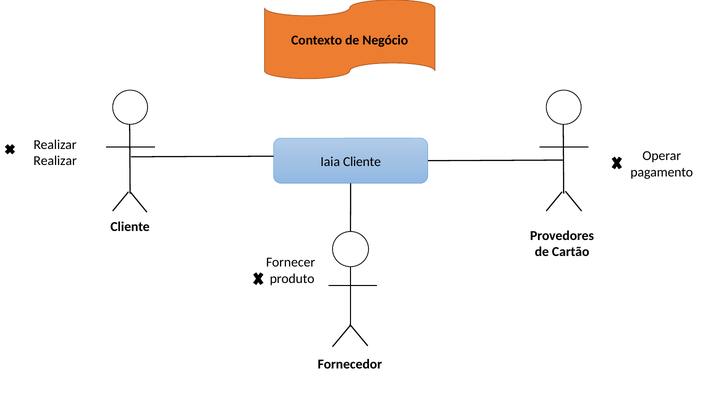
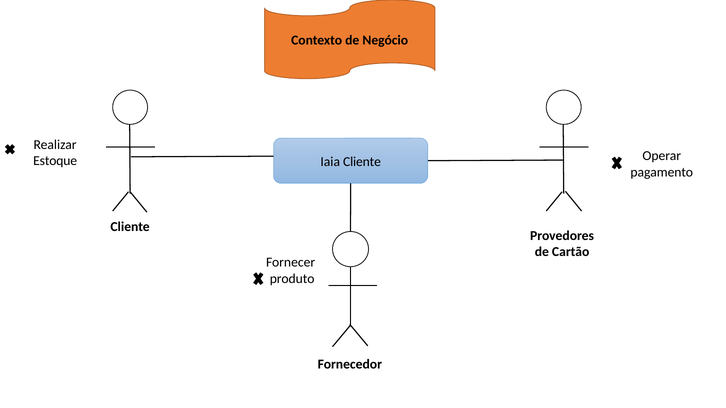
Realizar: Realizar -> Estoque (55, 161)
